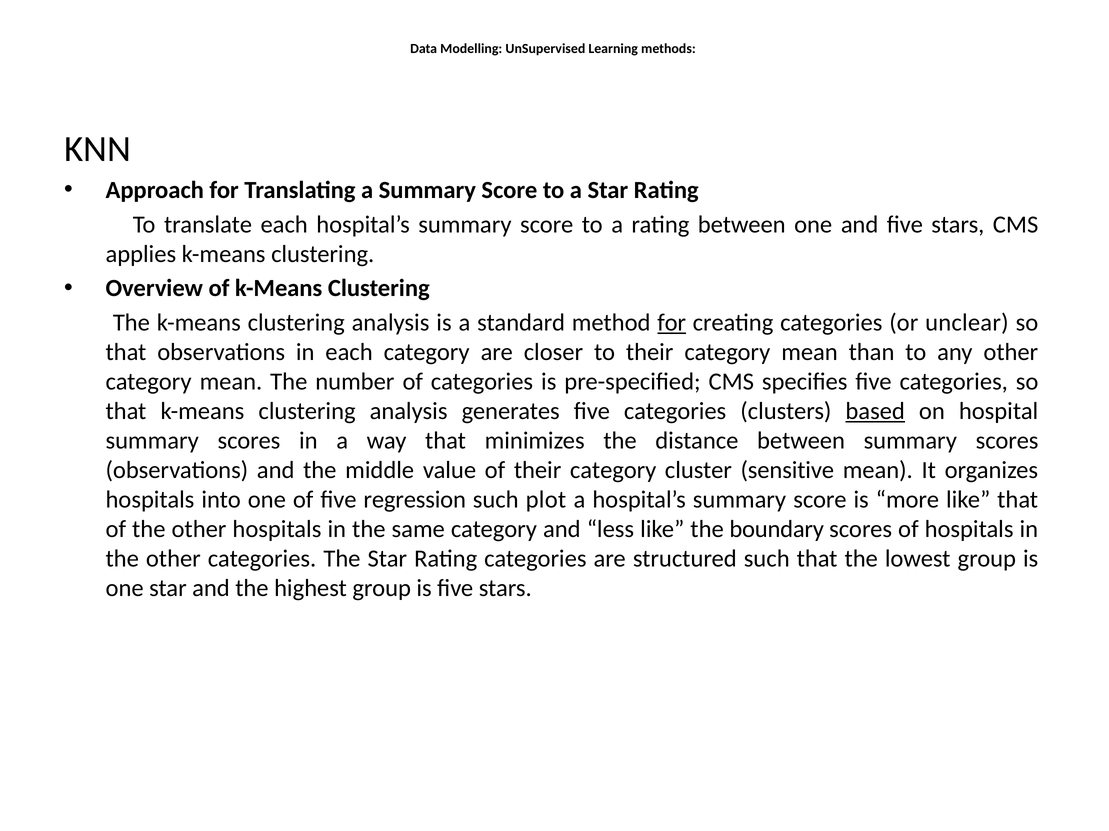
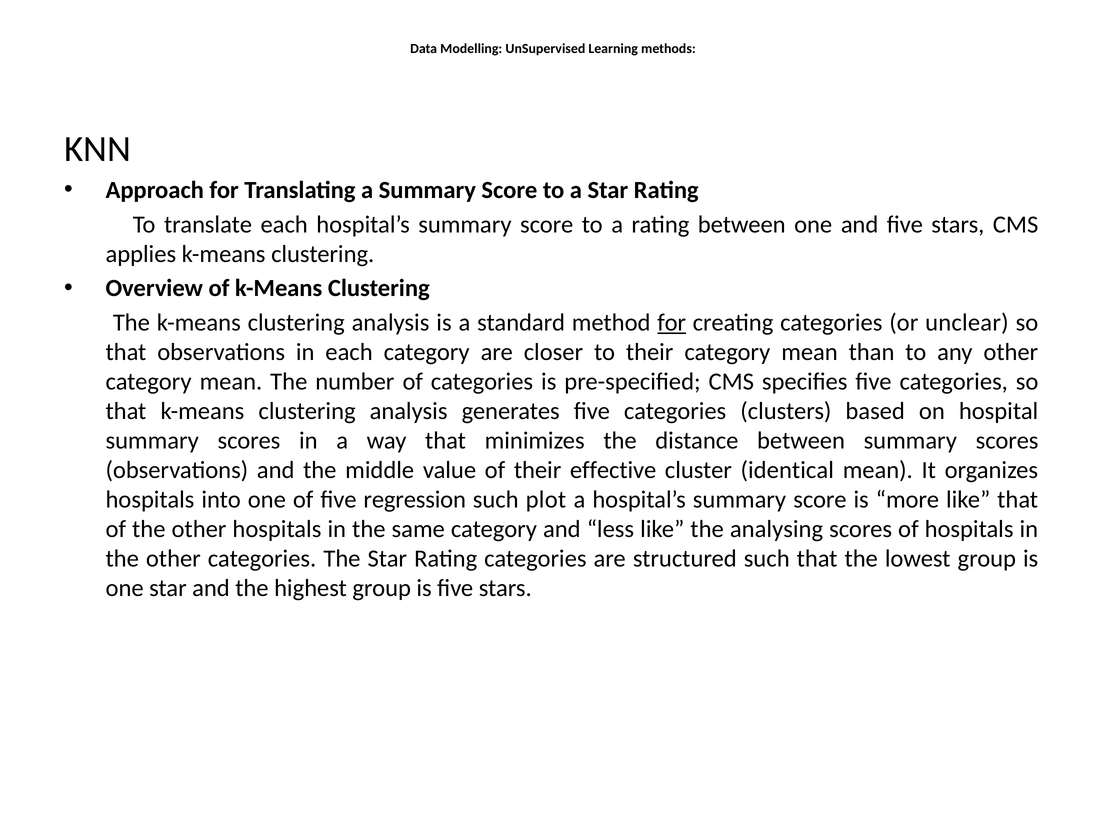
based underline: present -> none (875, 412)
of their category: category -> effective (613, 471)
sensitive: sensitive -> identical (787, 471)
boundary: boundary -> analysing (777, 530)
